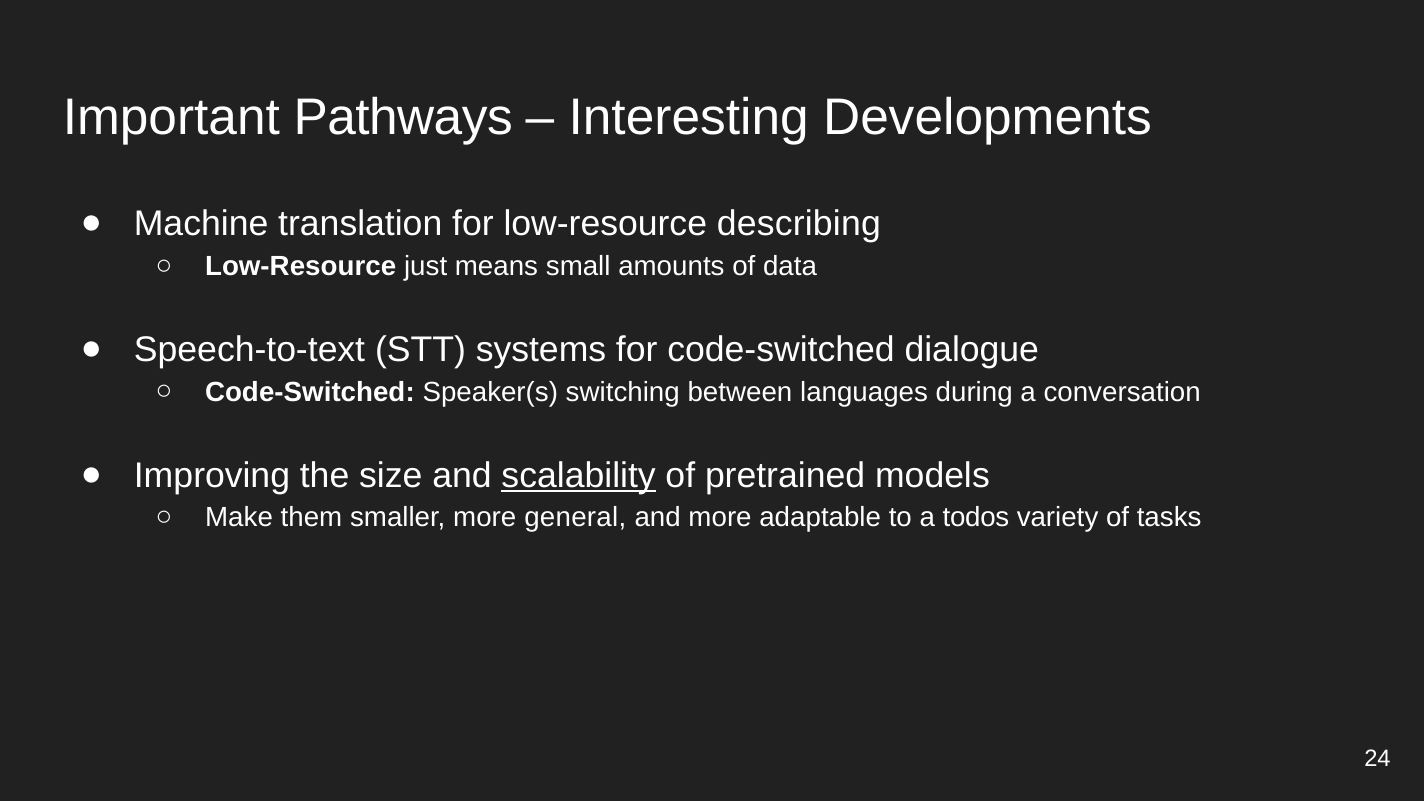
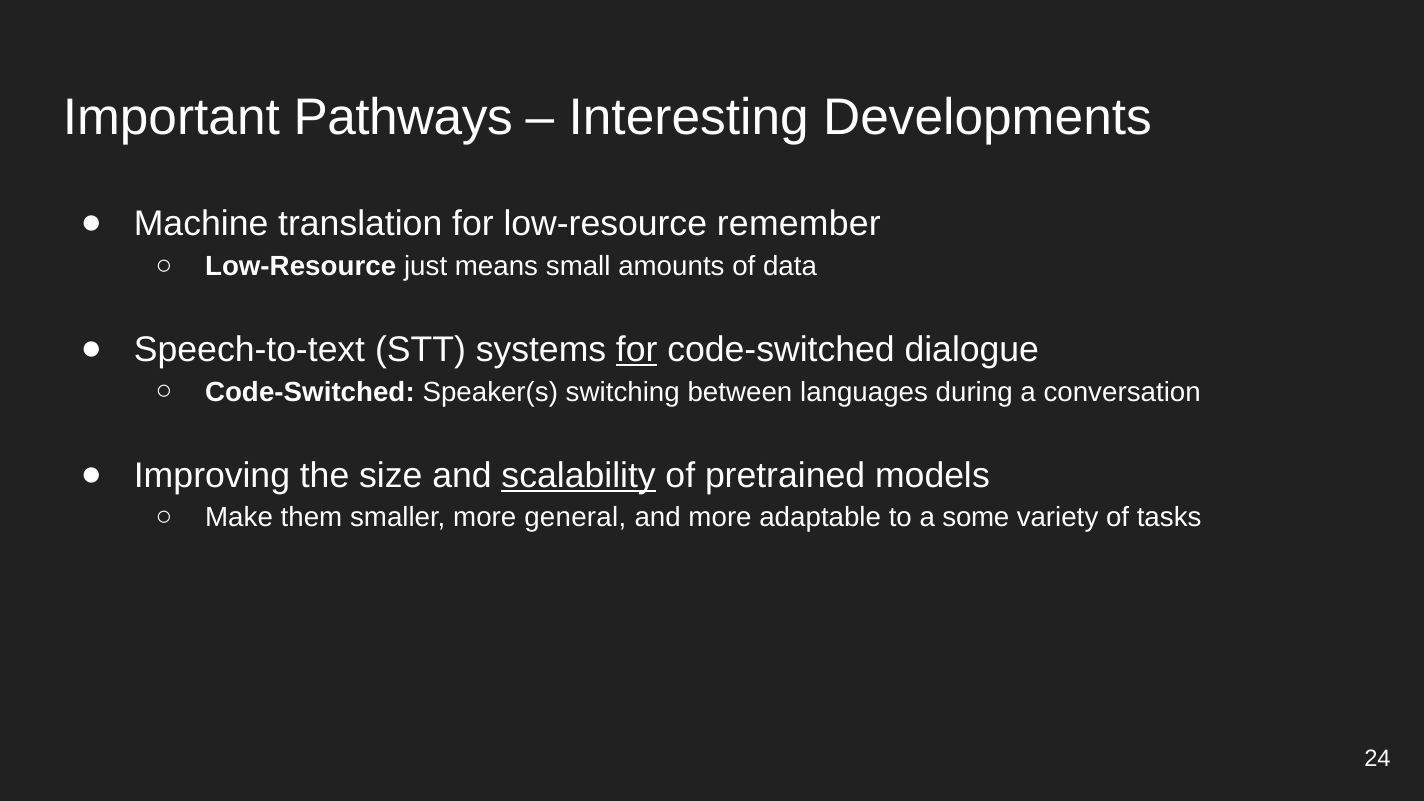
describing: describing -> remember (799, 224)
for underline: none -> present (637, 350)
todos: todos -> some (976, 518)
